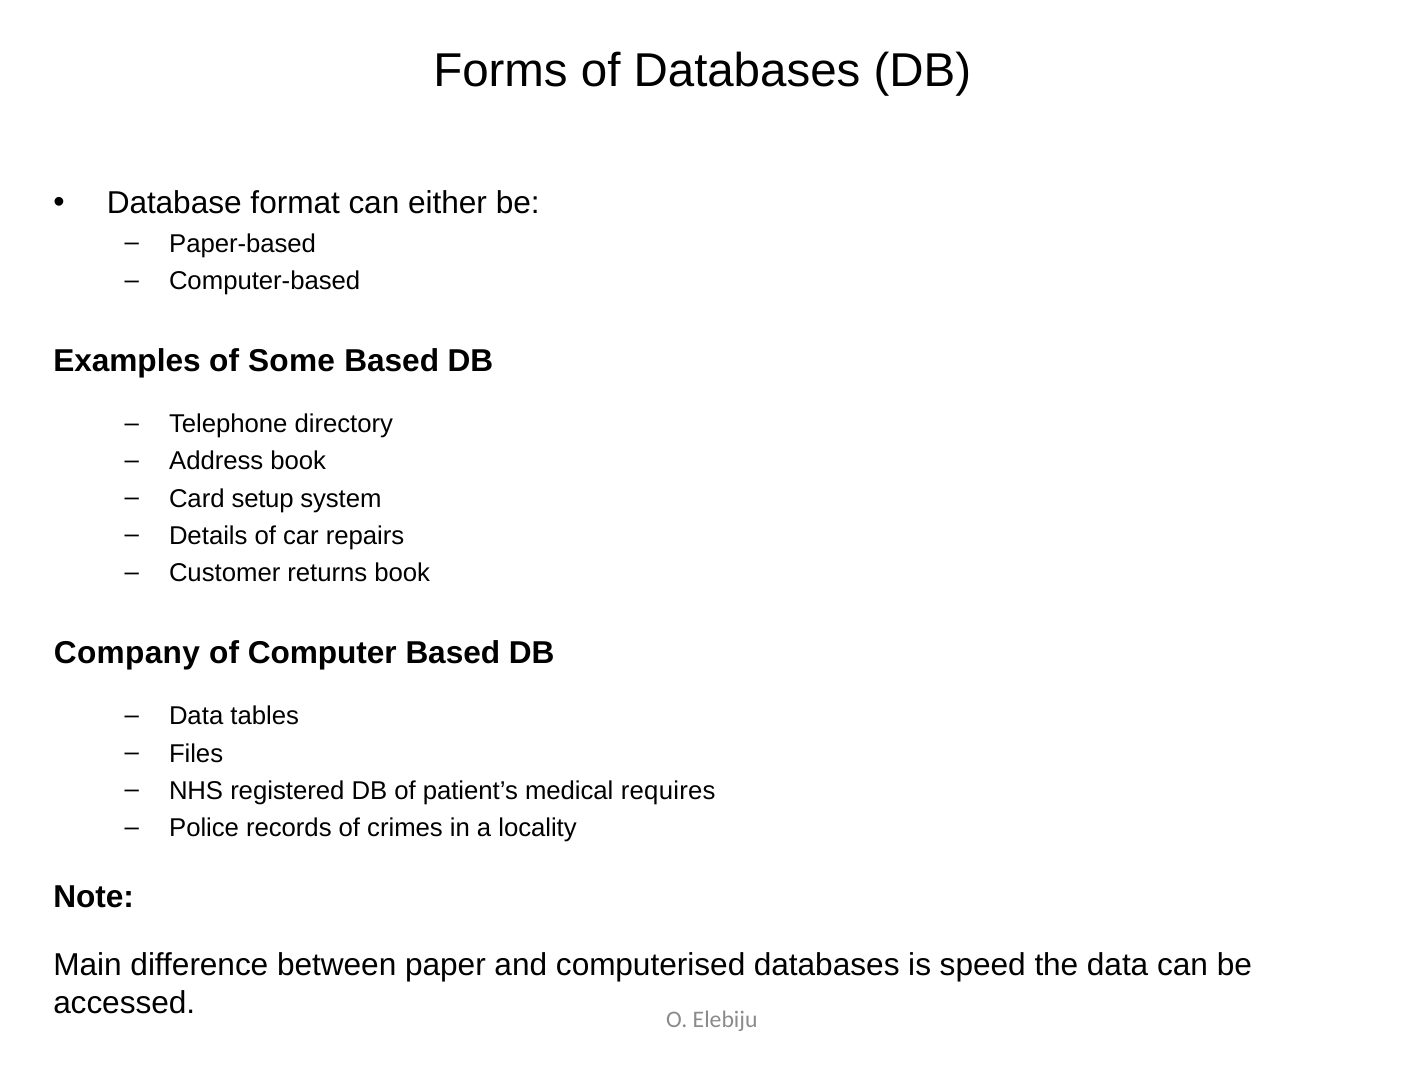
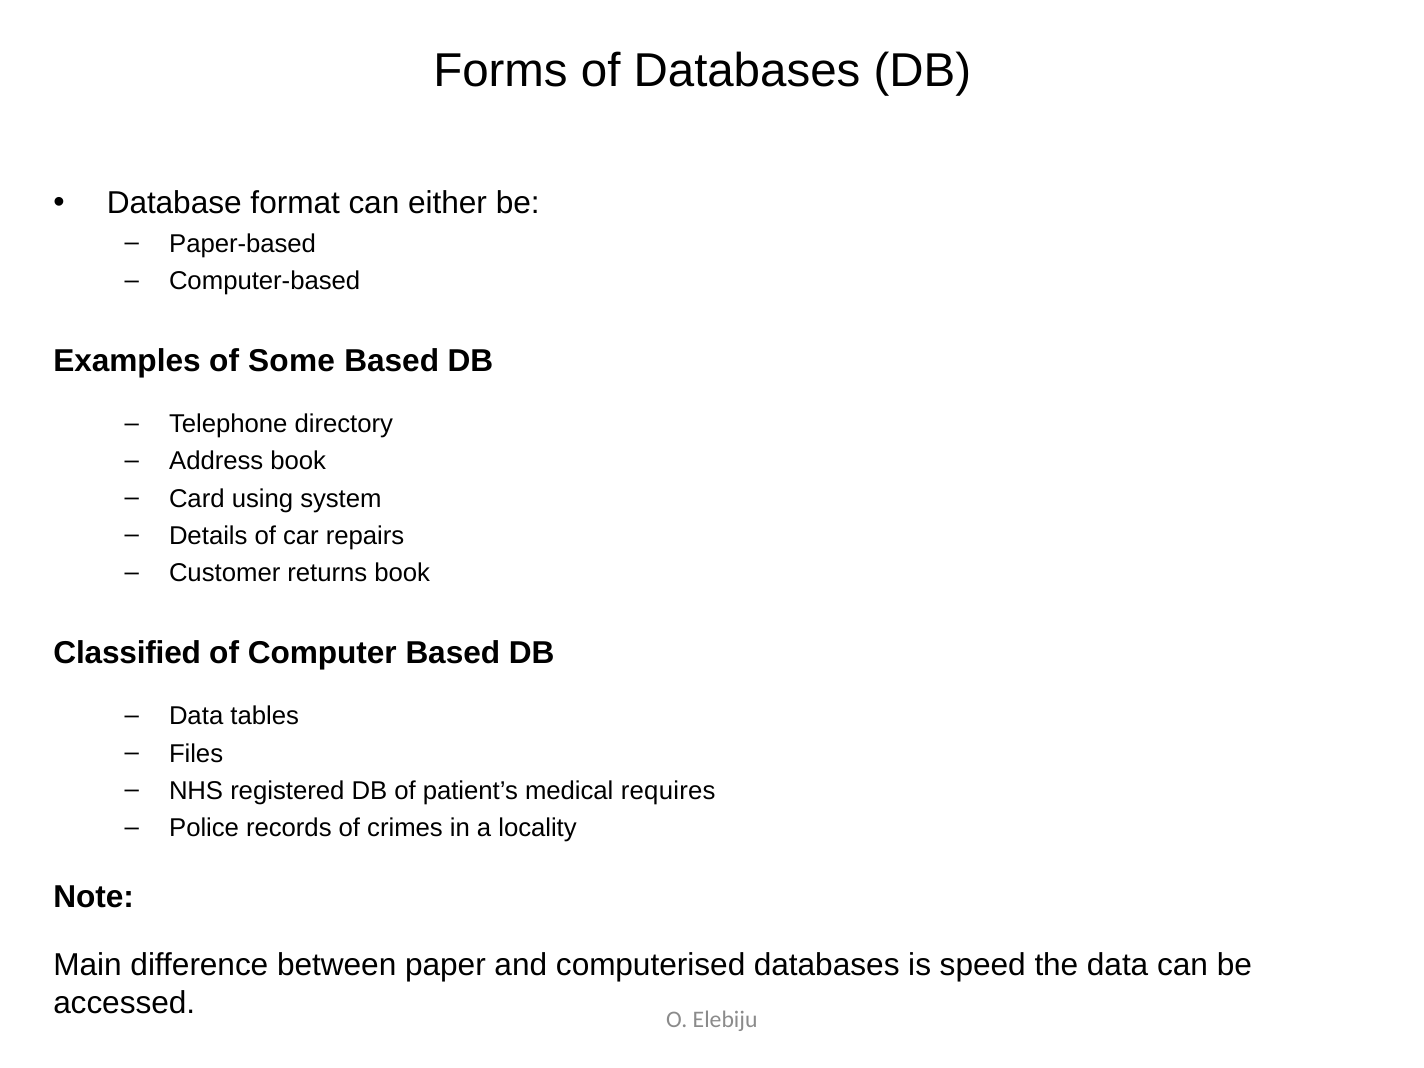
setup: setup -> using (263, 499)
Company: Company -> Classified (127, 653)
